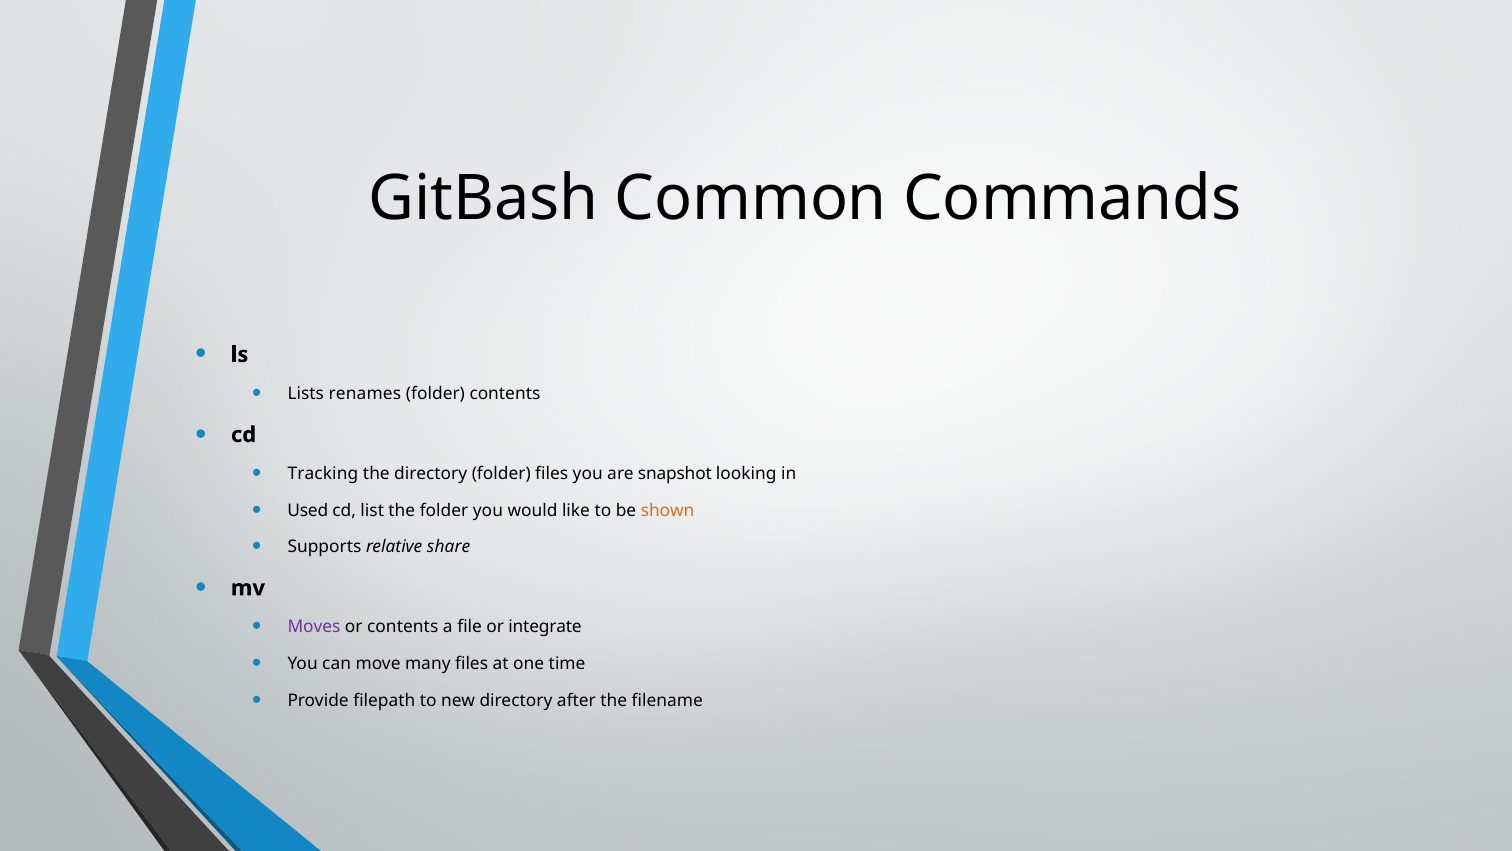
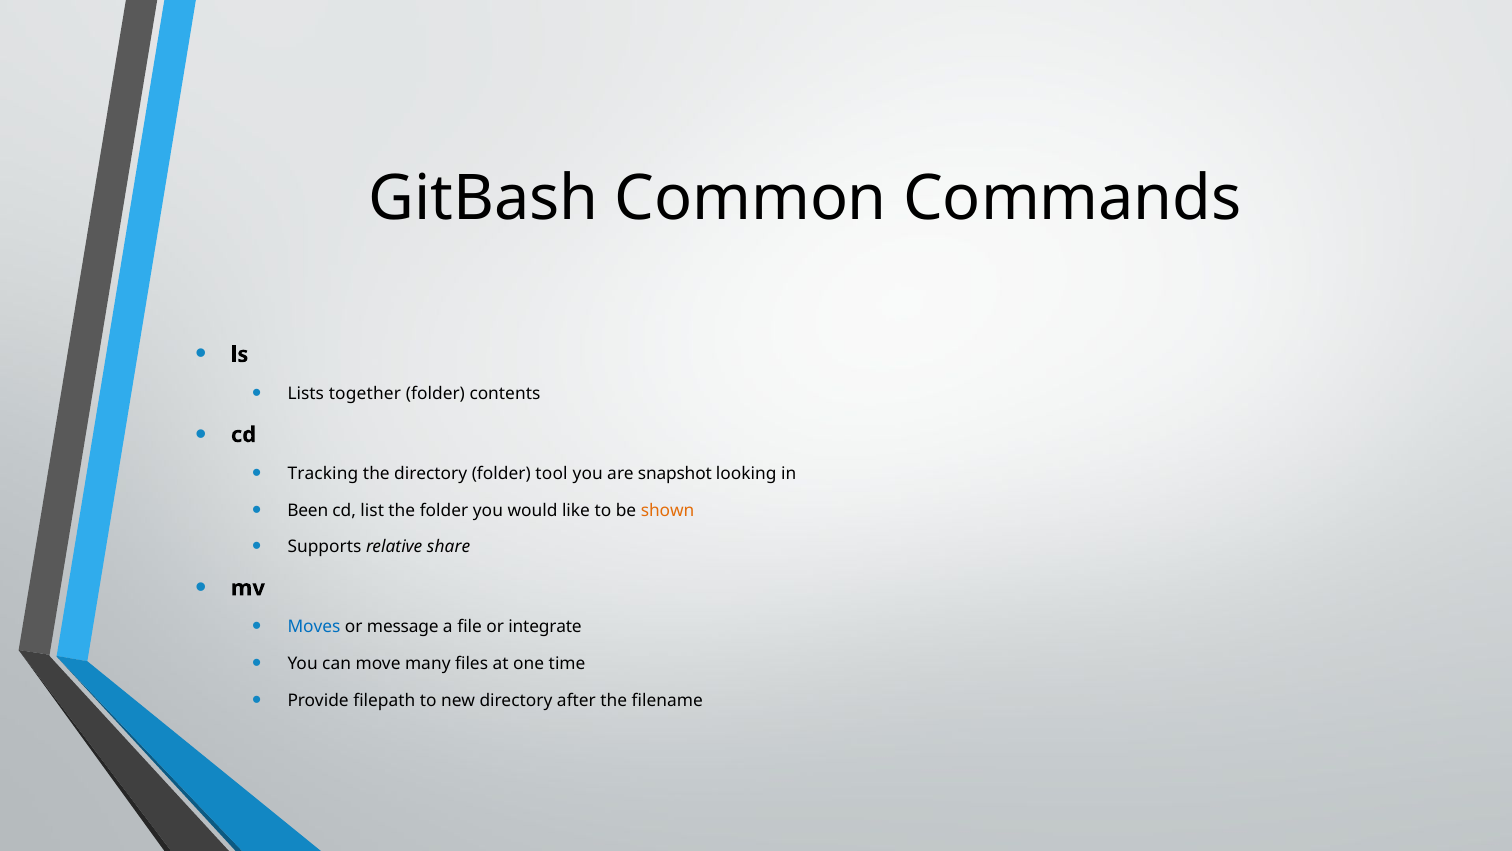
renames: renames -> together (365, 394)
folder files: files -> tool (552, 474)
Used: Used -> Been (308, 510)
Moves colour: purple -> blue (314, 627)
or contents: contents -> message (403, 627)
